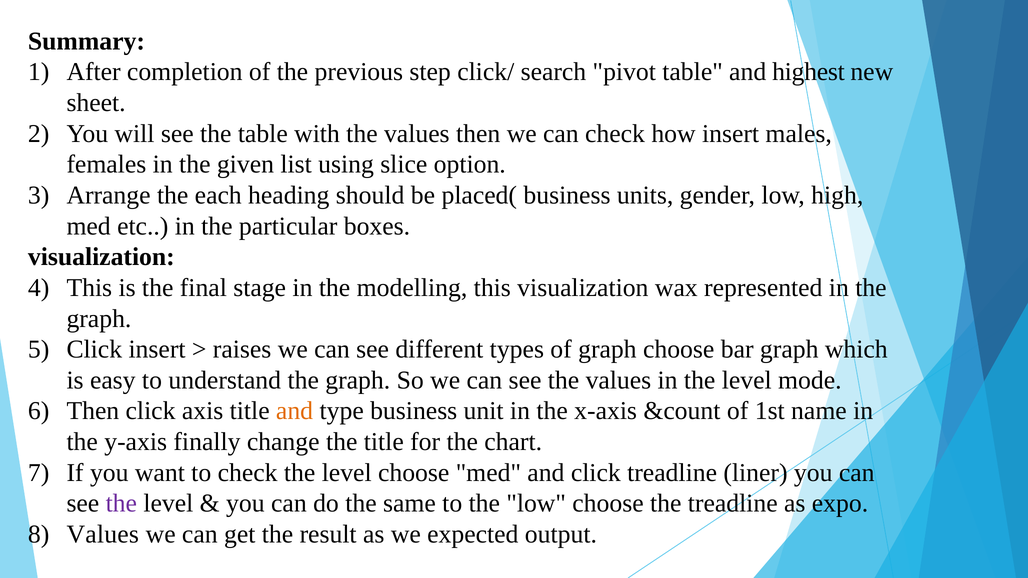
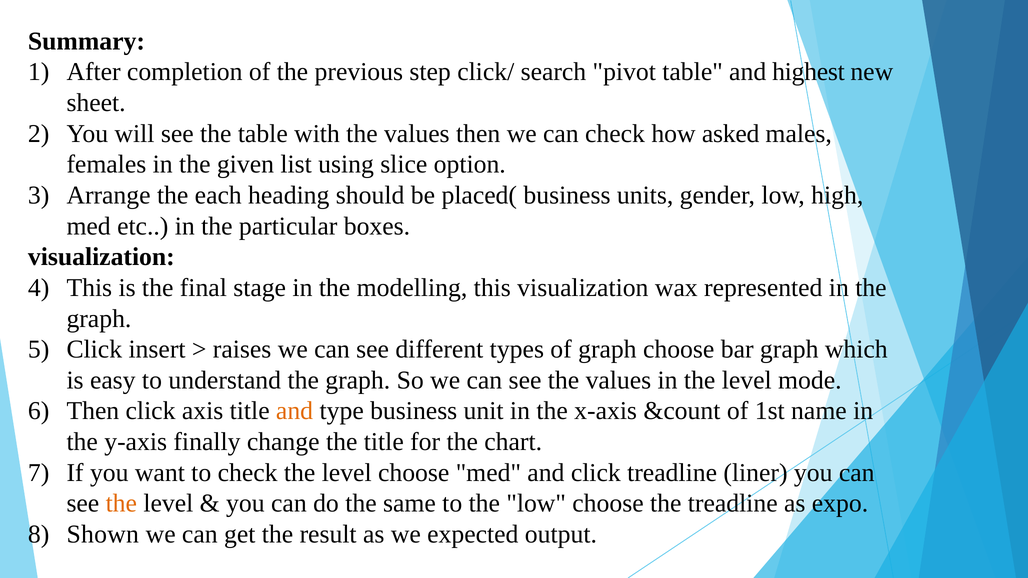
how insert: insert -> asked (731, 134)
the colour: purple -> orange (121, 504)
Values: Values -> Shown (103, 535)
